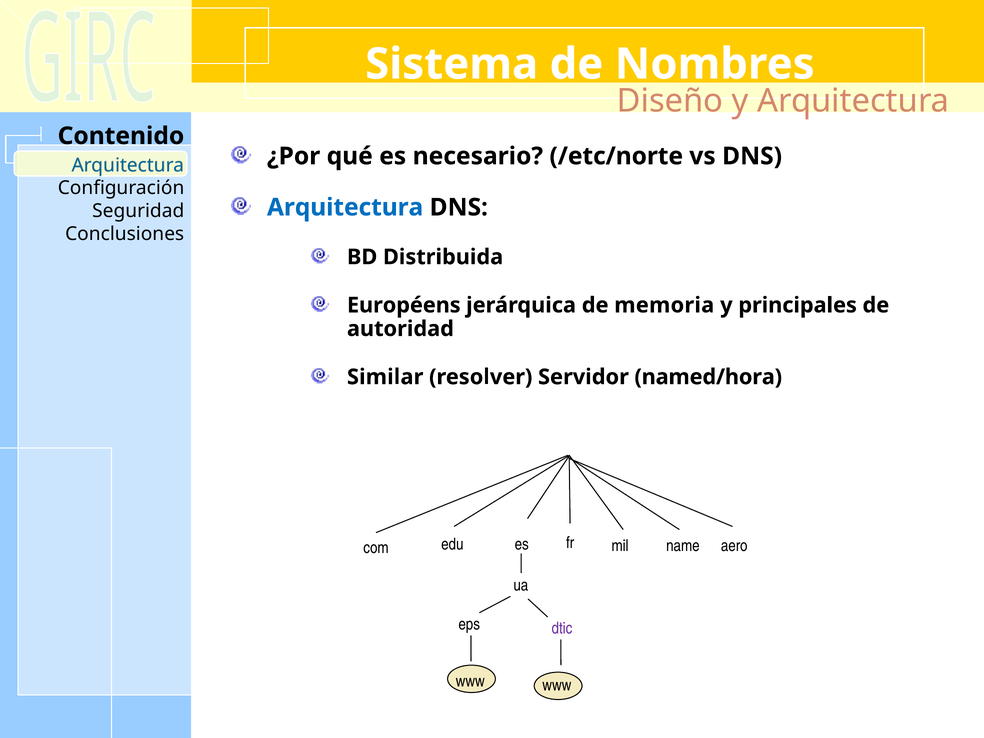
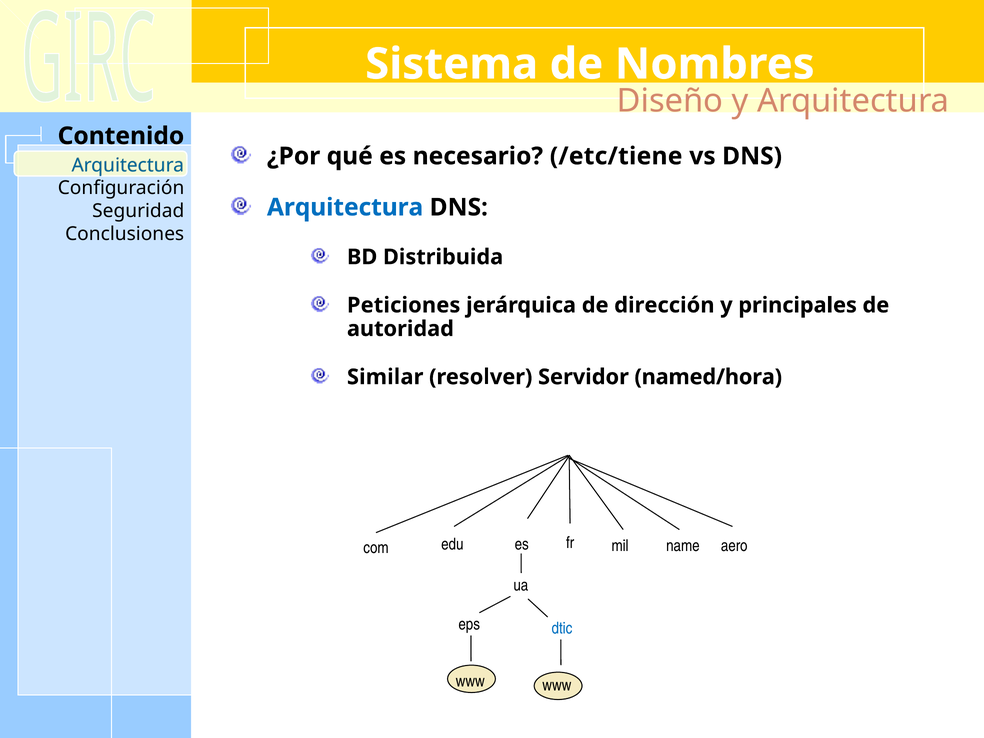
/etc/norte: /etc/norte -> /etc/tiene (616, 156)
Européens: Européens -> Peticiones (404, 305)
memoria: memoria -> dirección (664, 305)
dtic colour: purple -> blue (562, 628)
